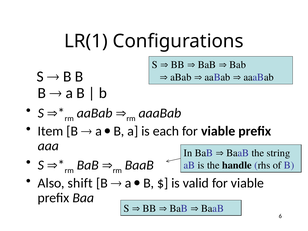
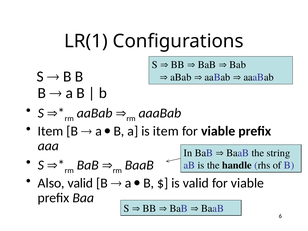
is each: each -> item (166, 131)
Also shift: shift -> valid (80, 183)
